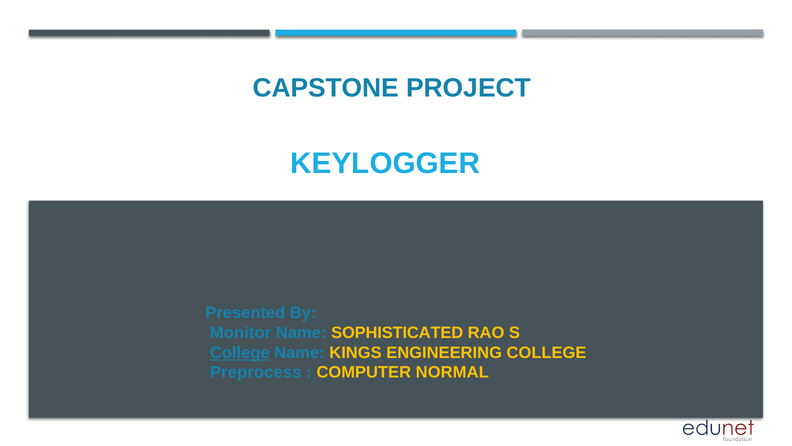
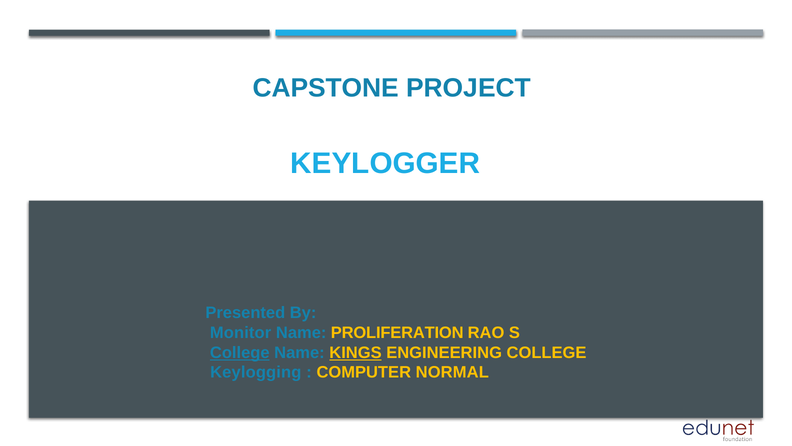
SOPHISTICATED: SOPHISTICATED -> PROLIFERATION (397, 332)
KINGS underline: none -> present (355, 352)
Preprocess: Preprocess -> Keylogging (256, 372)
